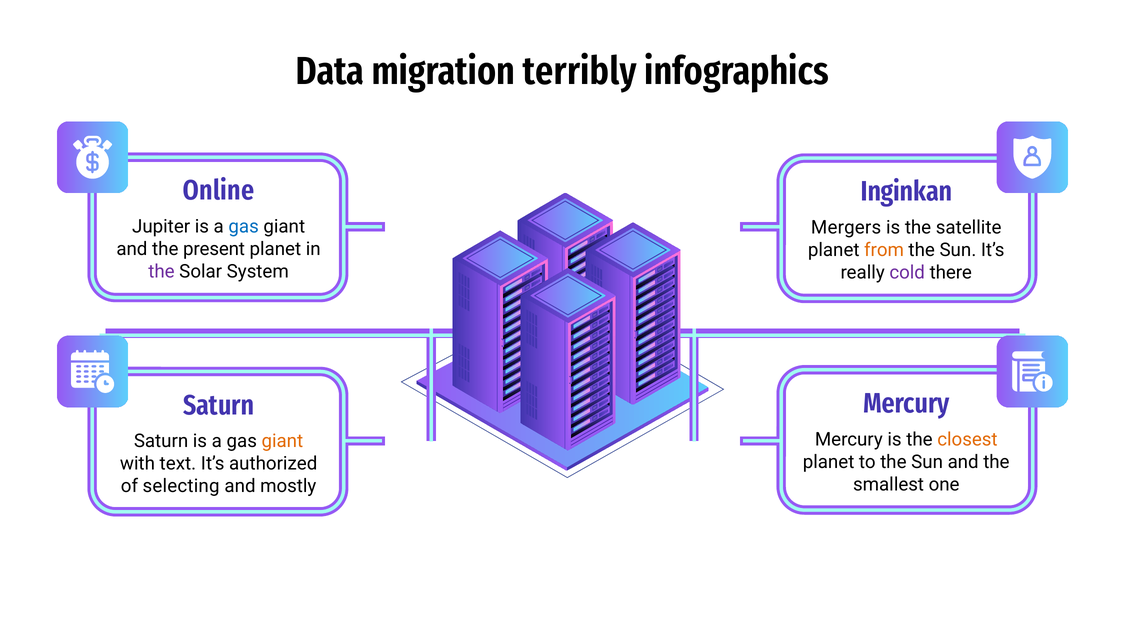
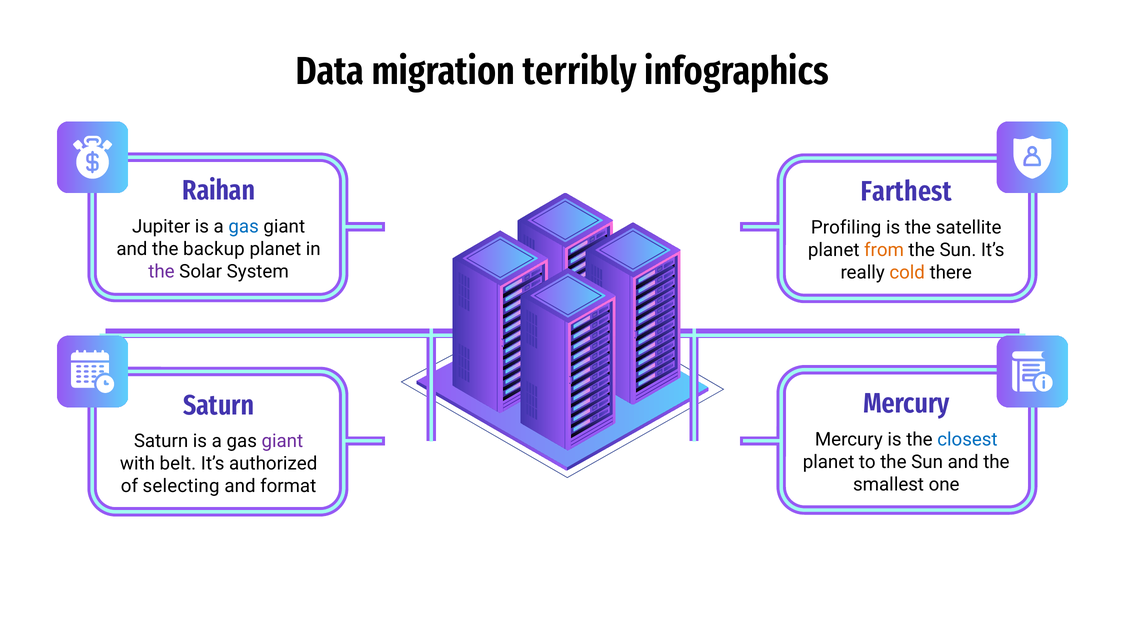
Online: Online -> Raihan (219, 191)
Inginkan: Inginkan -> Farthest (906, 192)
Mergers: Mergers -> Profiling (846, 227)
present: present -> backup (214, 249)
cold colour: purple -> orange (907, 272)
closest colour: orange -> blue (967, 439)
giant colour: orange -> purple (282, 441)
text: text -> belt (178, 464)
mostly: mostly -> format (288, 486)
